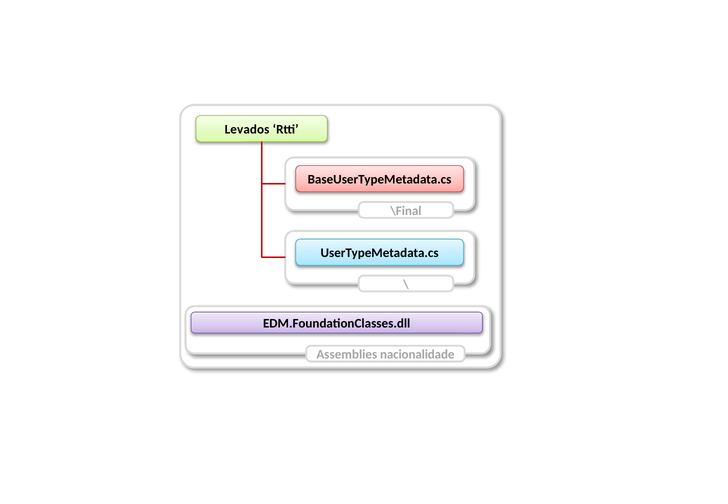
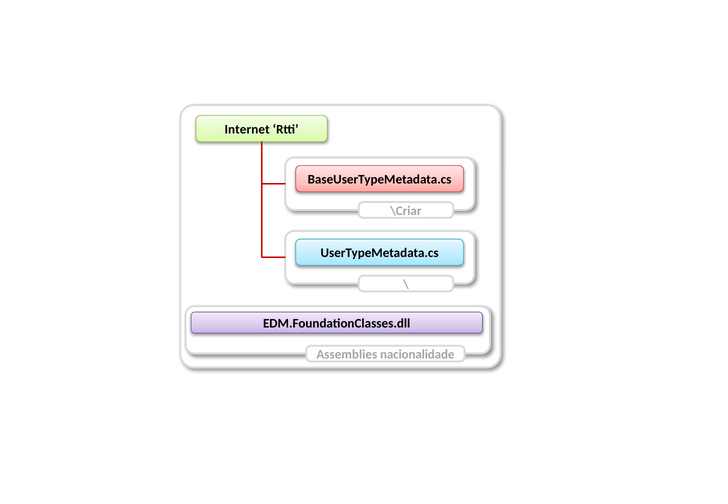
Levados: Levados -> Internet (247, 130)
\Final: \Final -> \Criar (406, 211)
